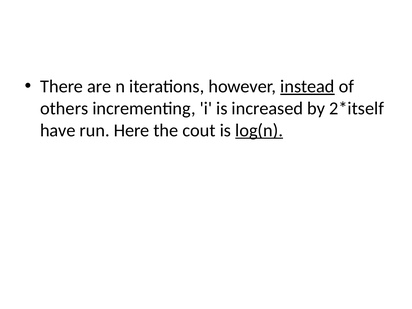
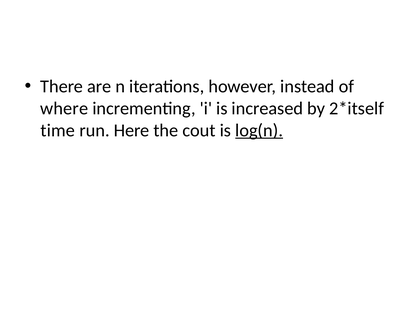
instead underline: present -> none (307, 86)
others: others -> where (64, 108)
have: have -> time (58, 130)
